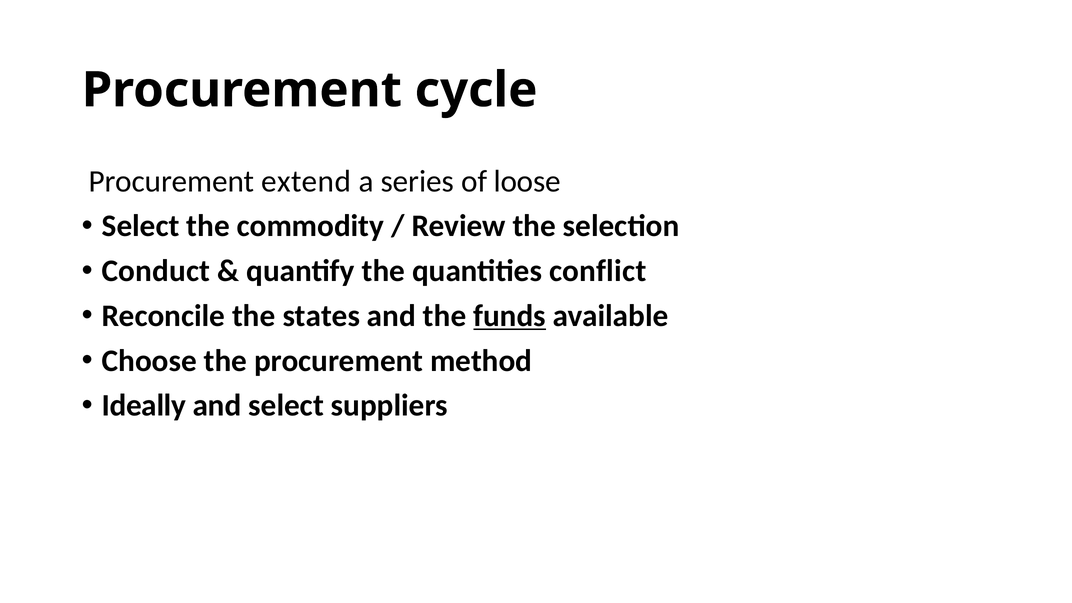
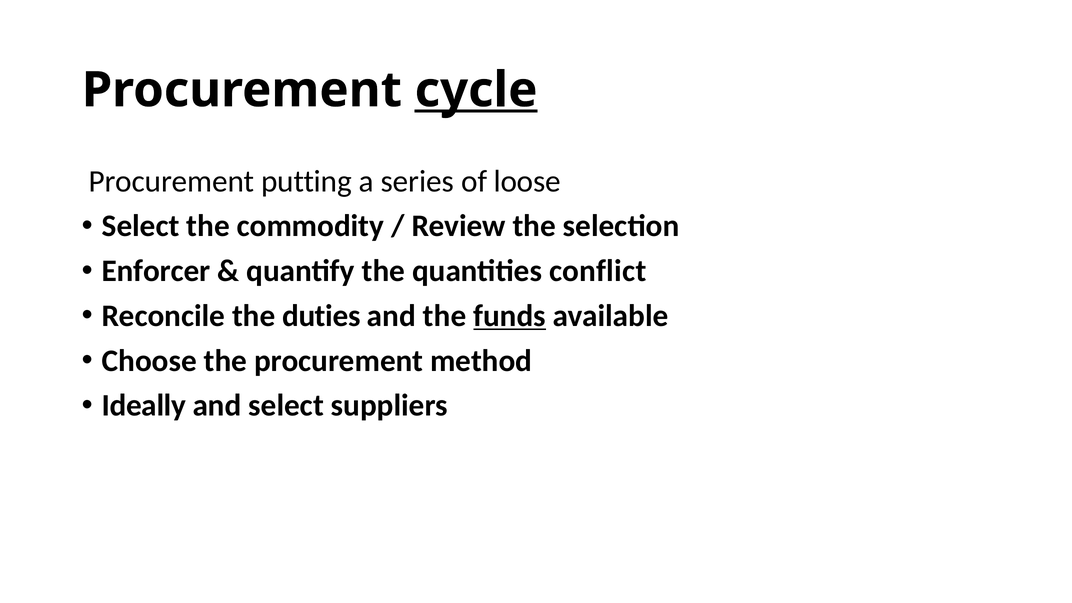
cycle underline: none -> present (476, 90)
extend: extend -> putting (307, 181)
Conduct: Conduct -> Enforcer (156, 271)
states: states -> duties (321, 316)
